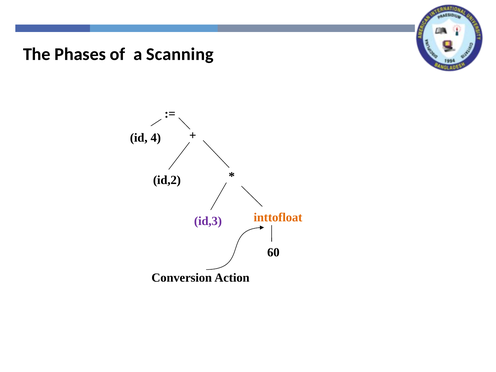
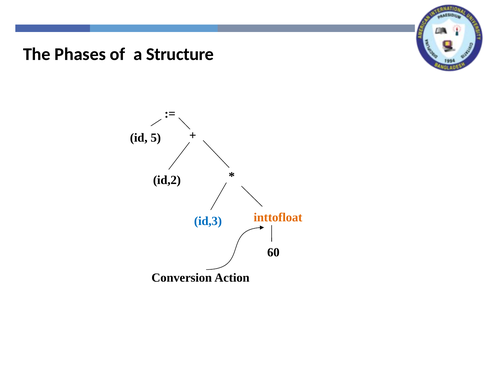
Scanning: Scanning -> Structure (180, 54)
4: 4 -> 5 (156, 138)
id,3 colour: purple -> blue (208, 221)
